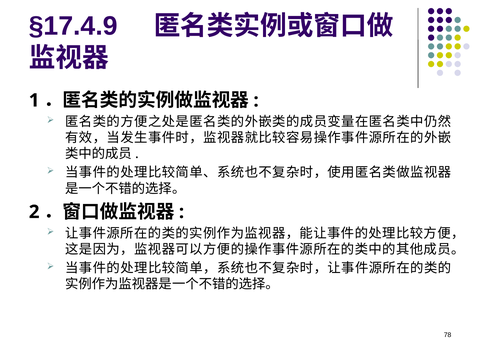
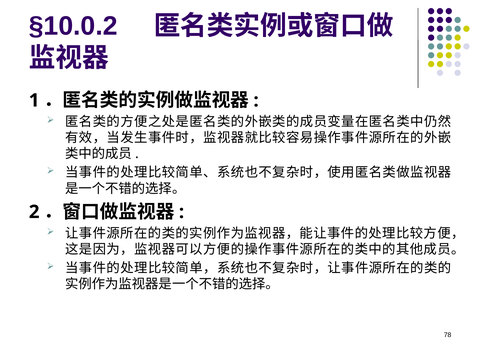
§17.4.9: §17.4.9 -> §10.0.2 (73, 26)
